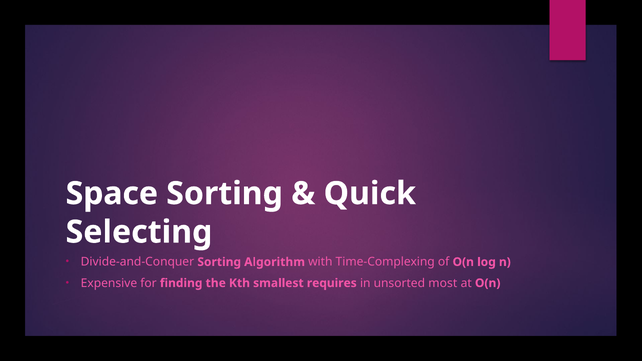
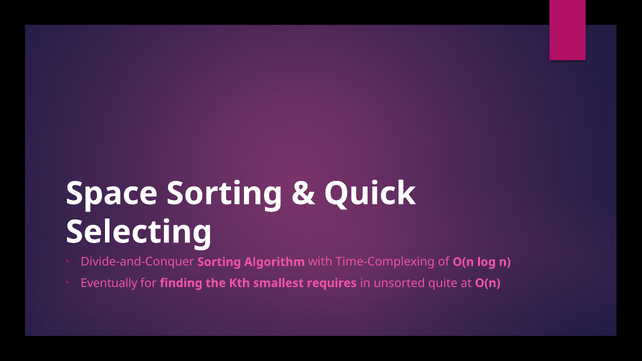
Expensive: Expensive -> Eventually (109, 283)
most: most -> quite (443, 283)
